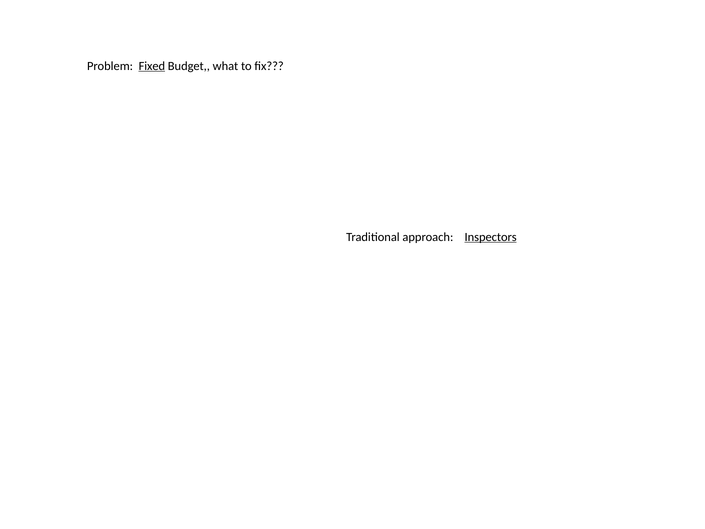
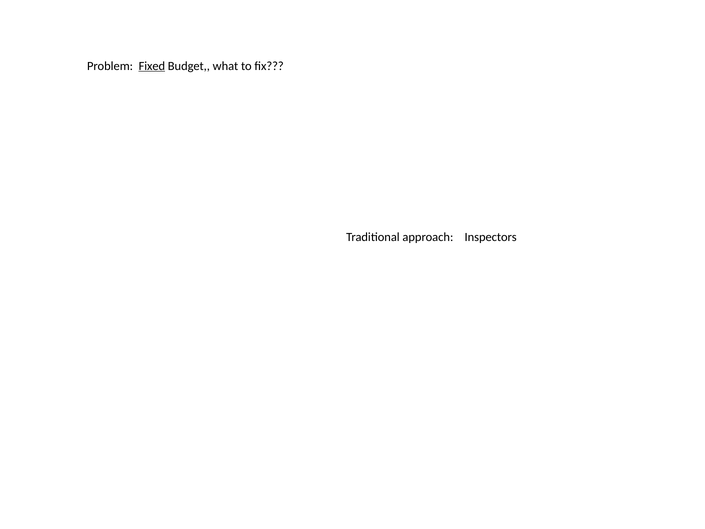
Inspectors underline: present -> none (491, 237)
